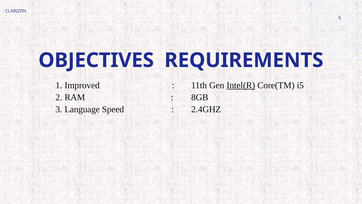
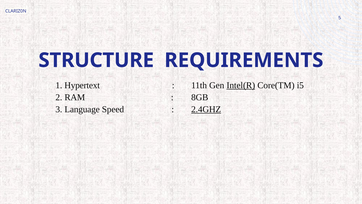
OBJECTIVES: OBJECTIVES -> STRUCTURE (96, 60)
Improved: Improved -> Hypertext (82, 85)
2.4GHZ underline: none -> present (206, 109)
